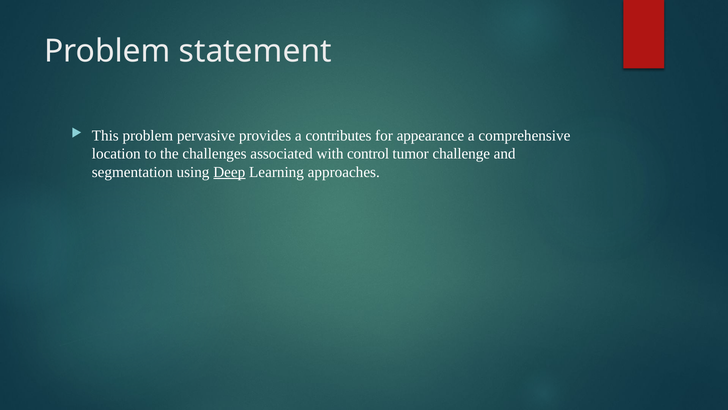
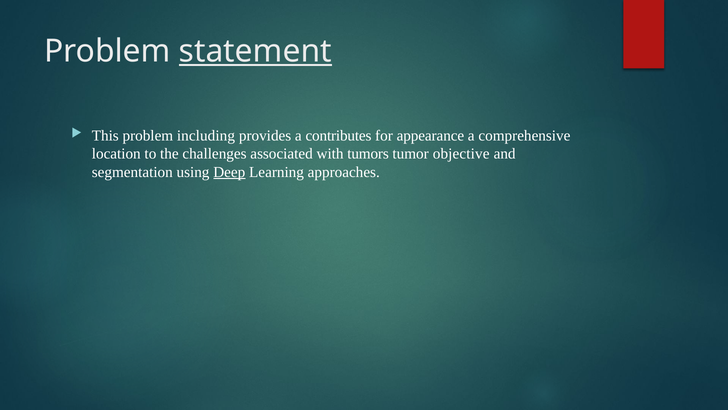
statement underline: none -> present (255, 51)
pervasive: pervasive -> including (206, 135)
control: control -> tumors (368, 154)
challenge: challenge -> objective (461, 154)
